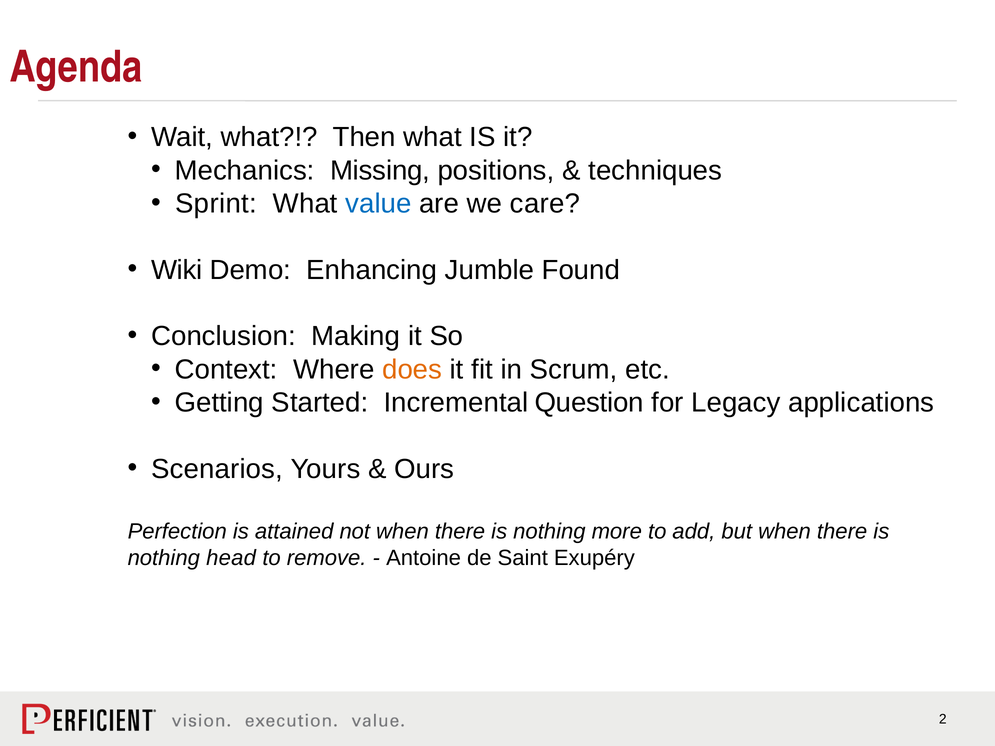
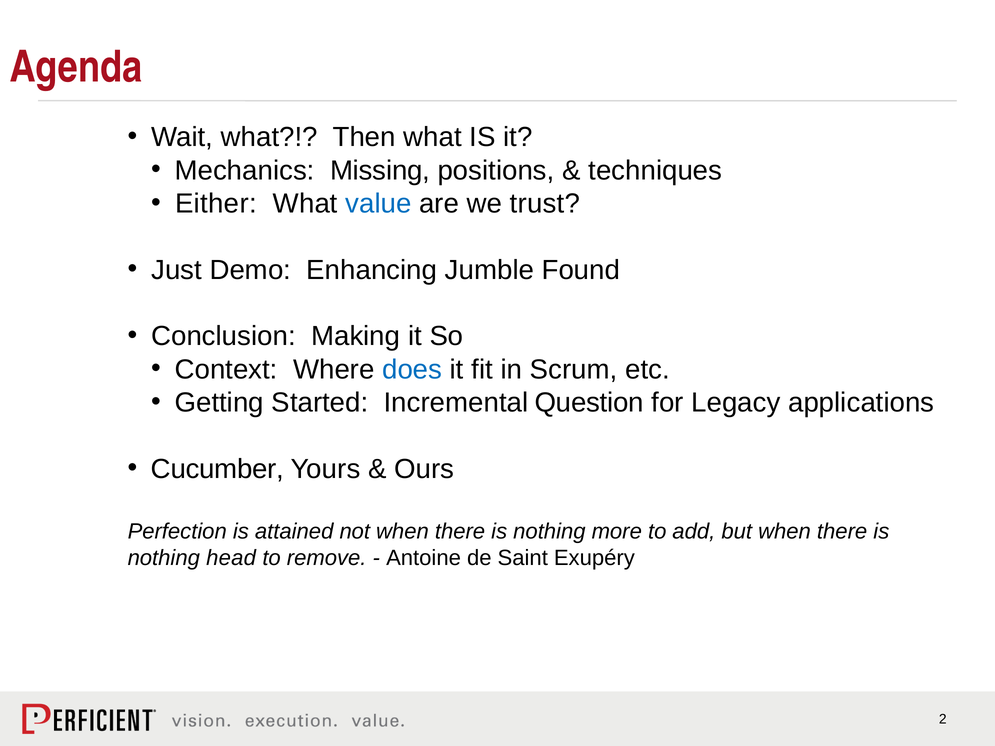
Sprint: Sprint -> Either (216, 204)
care: care -> trust (545, 204)
Wiki: Wiki -> Just (177, 270)
does colour: orange -> blue (412, 370)
Scenarios: Scenarios -> Cucumber (217, 469)
